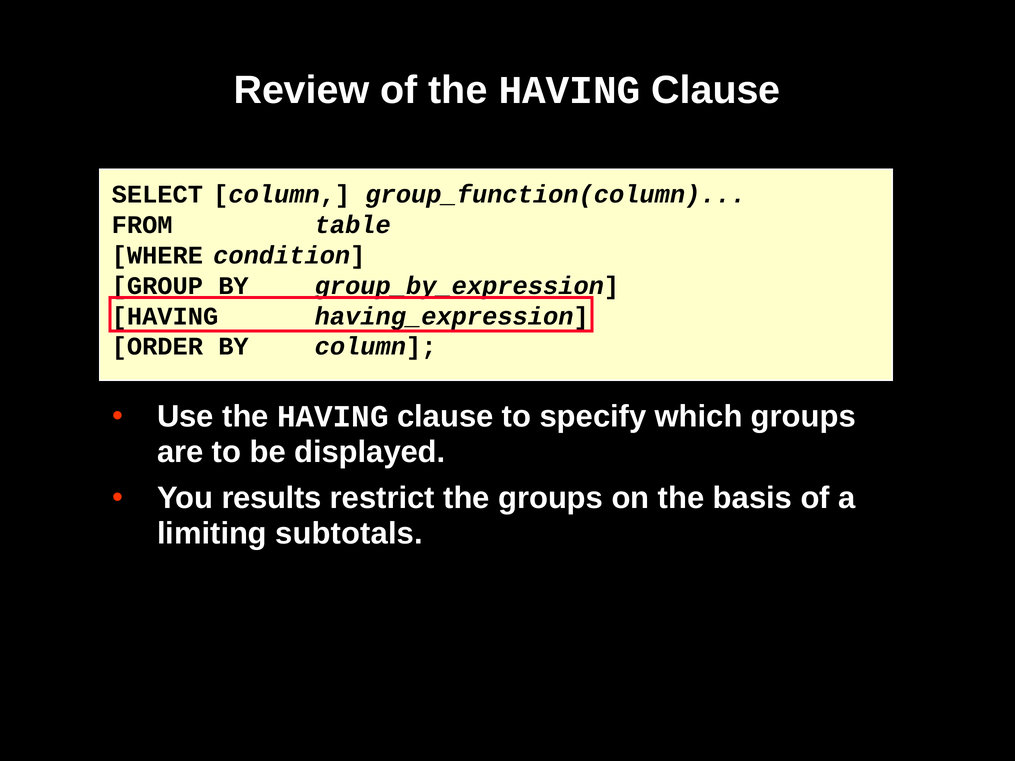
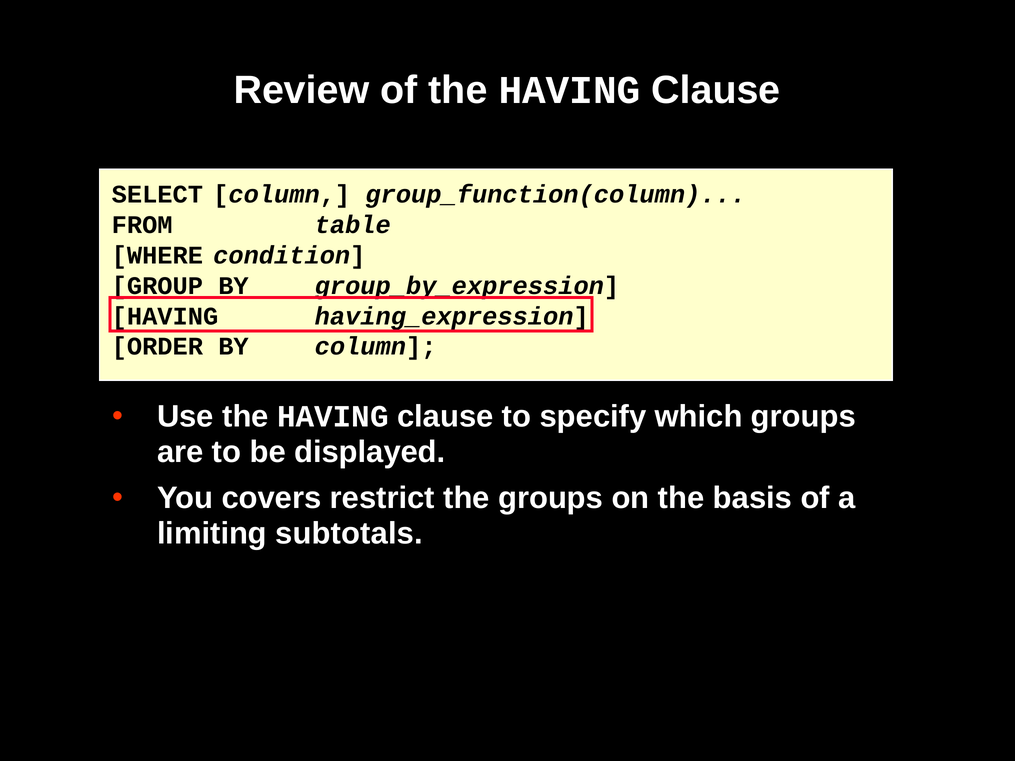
results: results -> covers (271, 498)
